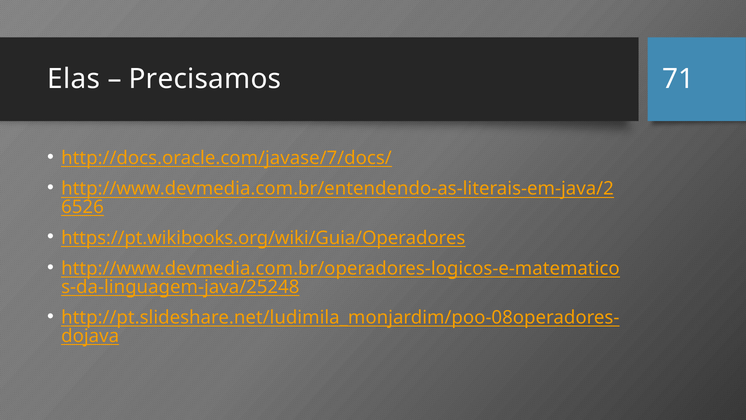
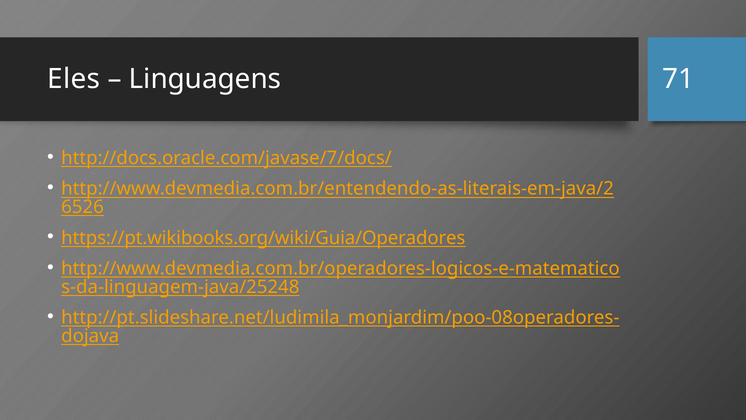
Elas: Elas -> Eles (74, 79)
Precisamos: Precisamos -> Linguagens (205, 79)
